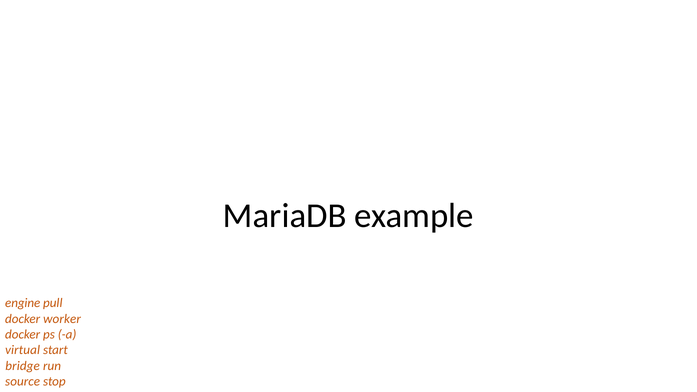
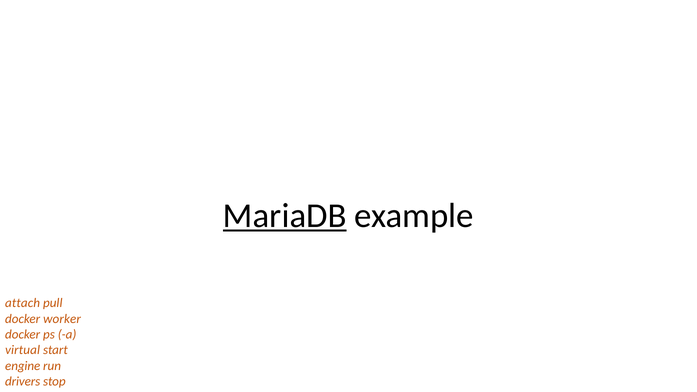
MariaDB underline: none -> present (285, 216)
engine: engine -> attach (23, 303)
bridge: bridge -> engine (23, 366)
source: source -> drivers (23, 381)
